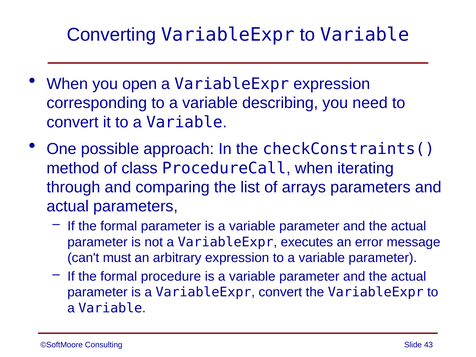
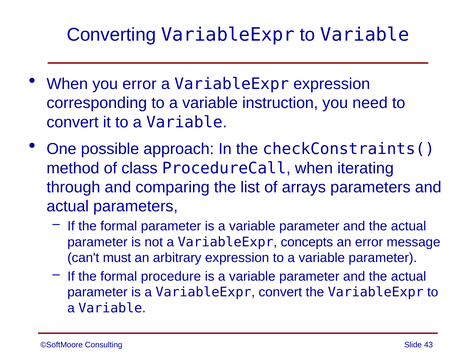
you open: open -> error (139, 84)
describing: describing -> instruction (280, 103)
executes: executes -> concepts (307, 242)
